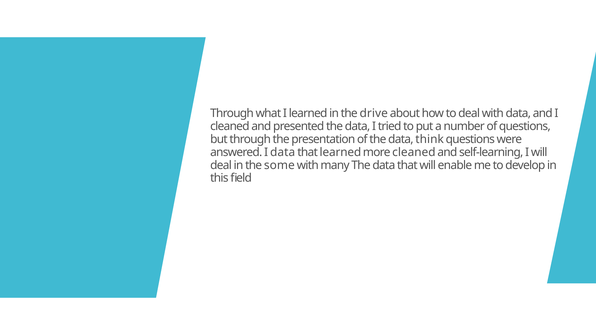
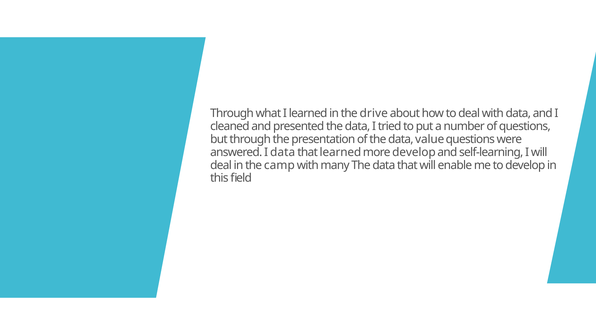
think: think -> value (430, 139)
more cleaned: cleaned -> develop (414, 152)
some: some -> camp (279, 165)
